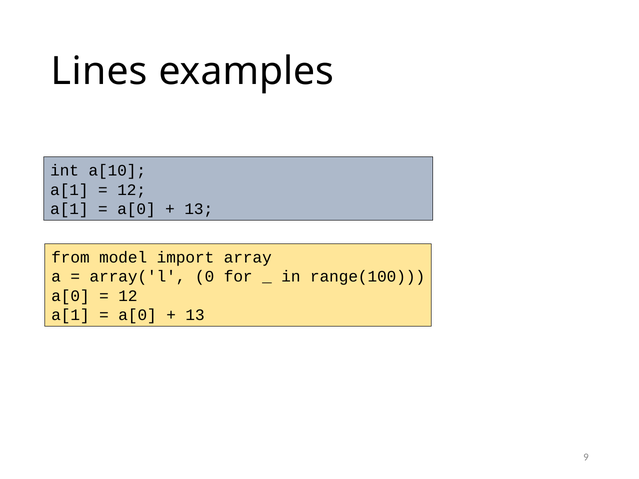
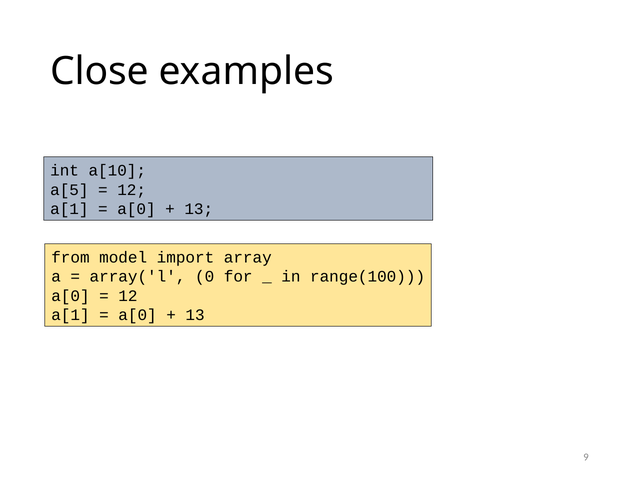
Lines: Lines -> Close (100, 72)
a[1: a[1 -> a[5 (69, 190)
